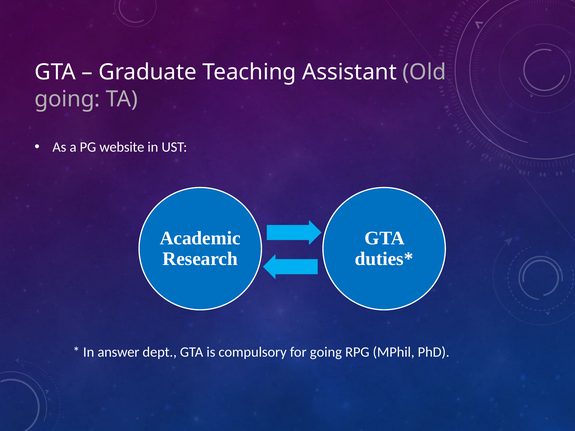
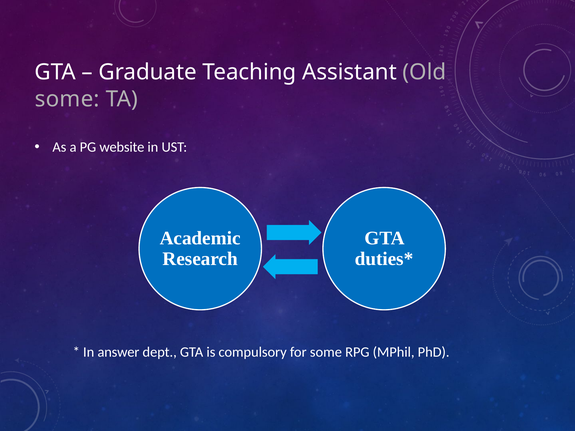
going: going -> some (67, 99)
for going: going -> some (326, 352)
